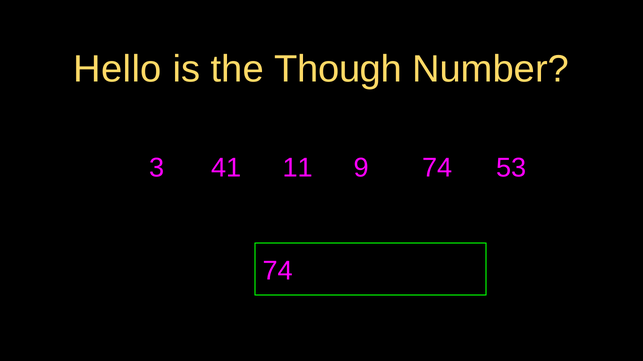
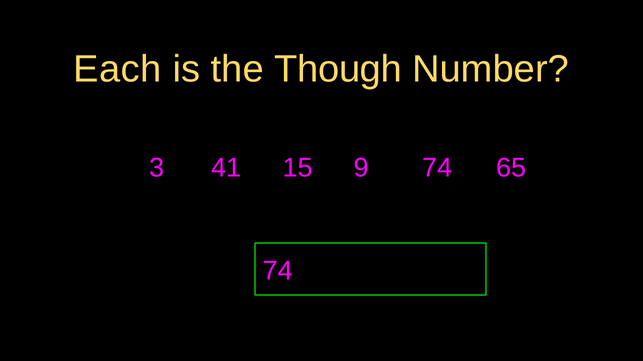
Hello: Hello -> Each (117, 69)
11: 11 -> 15 (298, 168)
53: 53 -> 65 (511, 168)
